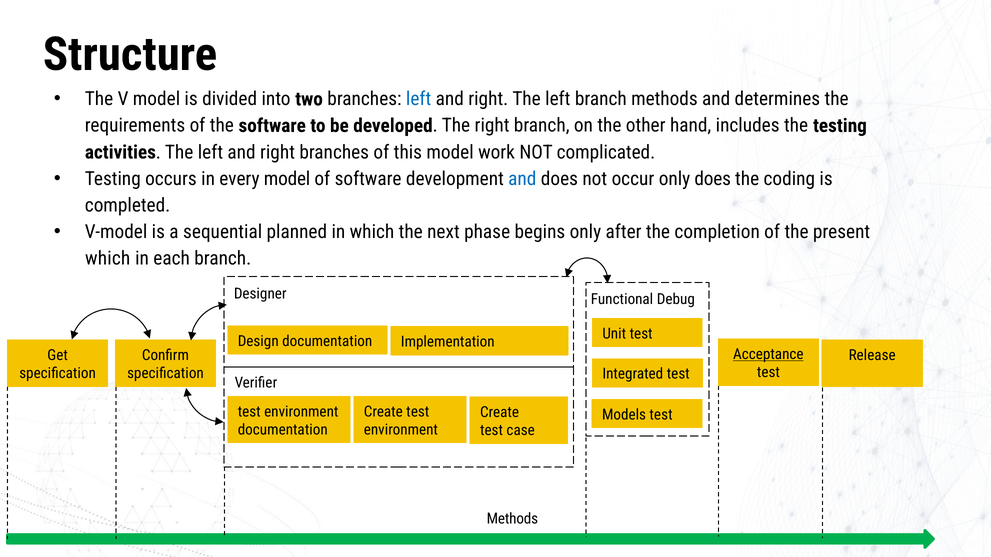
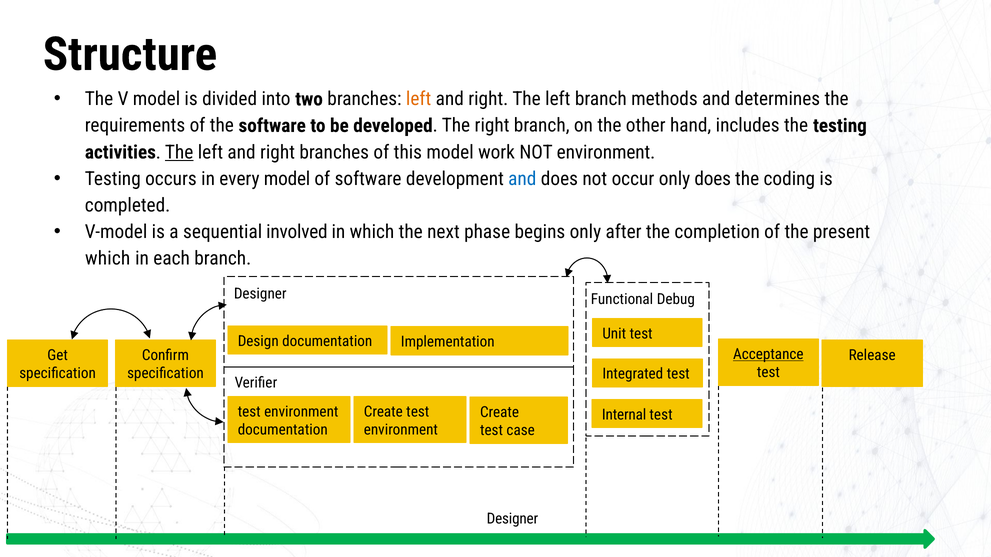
left colour: blue -> orange (419, 99)
The underline: none -> present (179, 152)
NOT complicated: complicated -> environment (606, 152)
planned: planned -> involved (297, 232)
Models: Models -> Internal (624, 415)
Methods: Methods -> Designer (512, 519)
